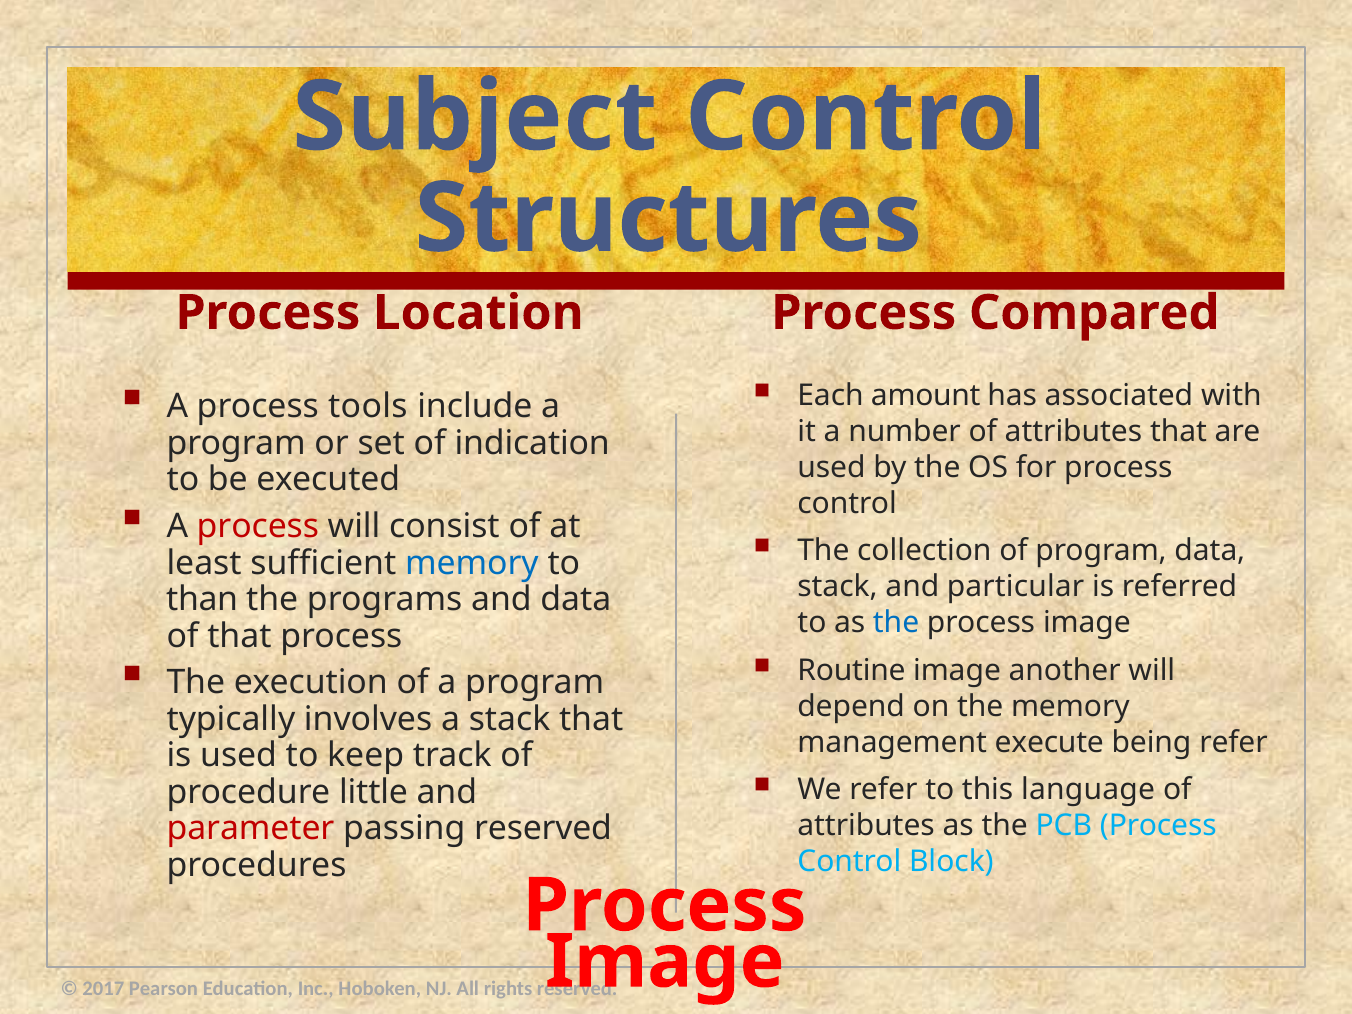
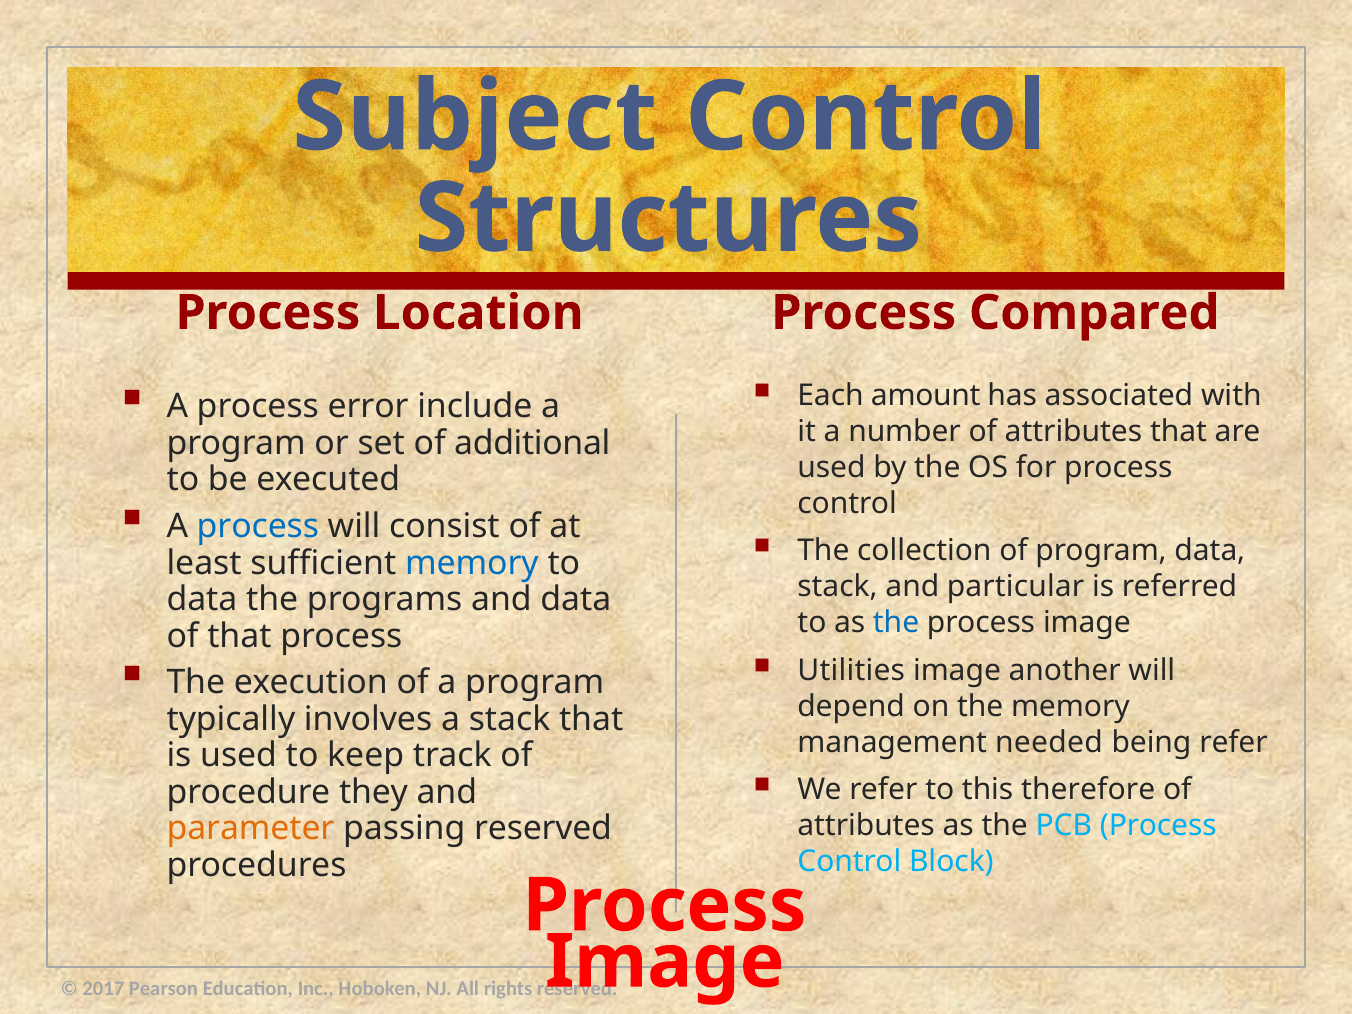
tools: tools -> error (368, 407)
indication: indication -> additional (532, 443)
process colour: red -> blue (258, 526)
than: than -> data (202, 599)
Routine: Routine -> Utilities (851, 670)
execute: execute -> needed (1049, 742)
language: language -> therefore (1088, 790)
little: little -> they (374, 792)
parameter colour: red -> orange (251, 829)
